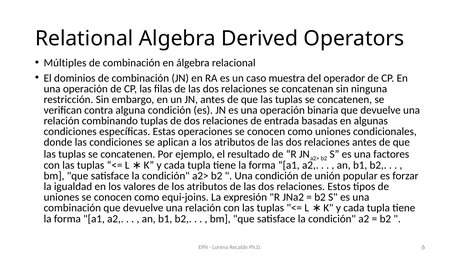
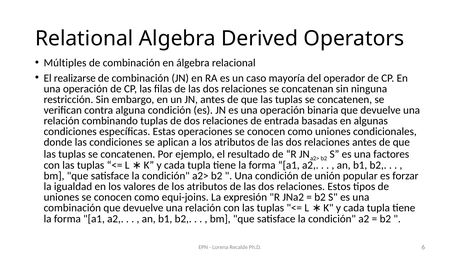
dominios: dominios -> realizarse (75, 78)
muestra: muestra -> mayoría (287, 78)
